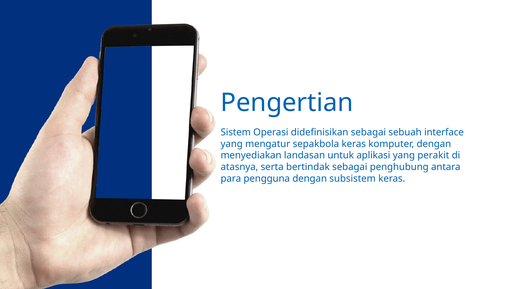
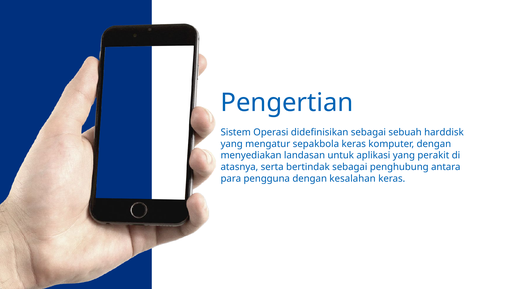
interface: interface -> harddisk (444, 132)
subsistem: subsistem -> kesalahan (353, 178)
